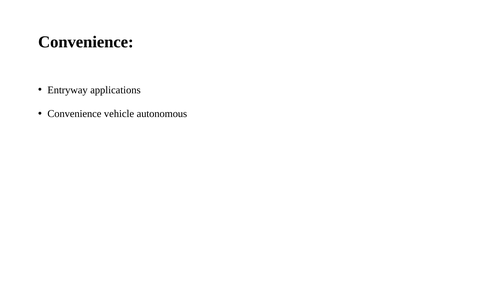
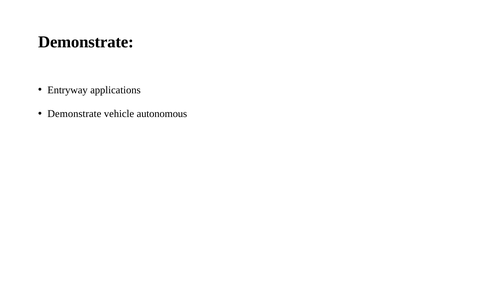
Convenience: Convenience -> Demonstrate (86, 42)
Convenience: Convenience -> Demonstrate (74, 114)
